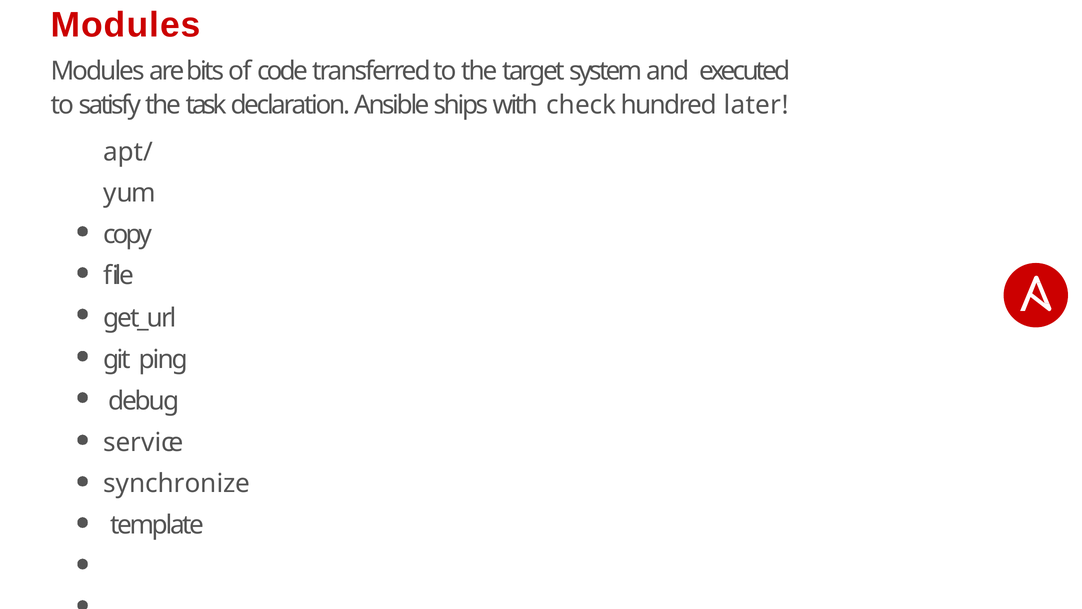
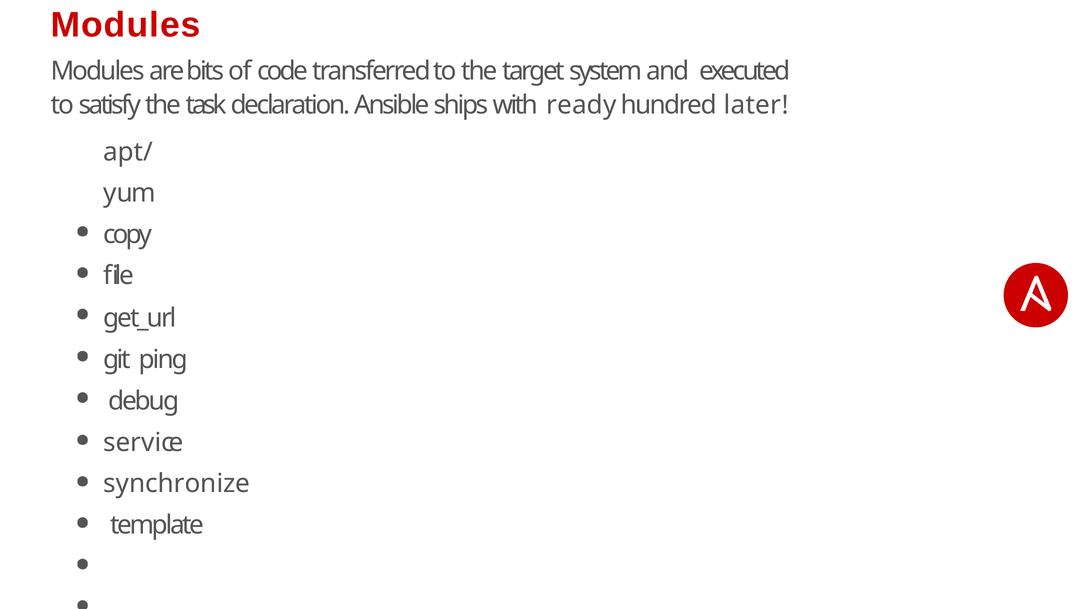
check: check -> ready (581, 105)
